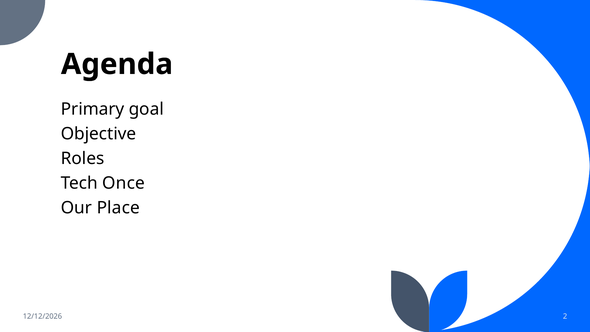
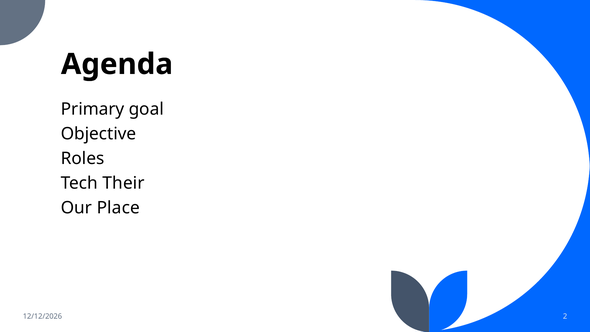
Once: Once -> Their (124, 183)
